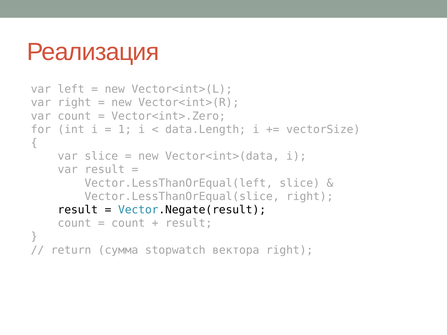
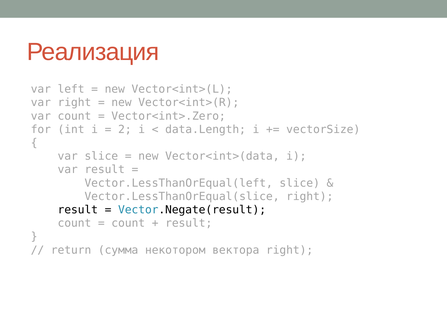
1: 1 -> 2 (125, 130)
stopwatch: stopwatch -> некотором (175, 250)
